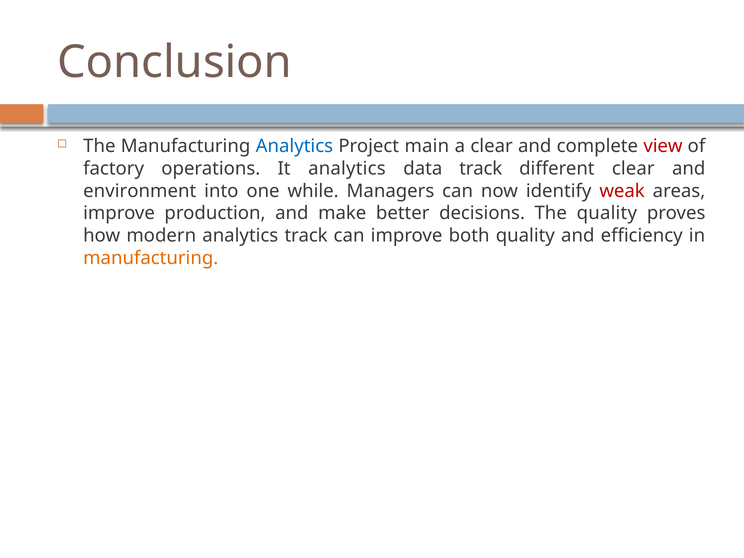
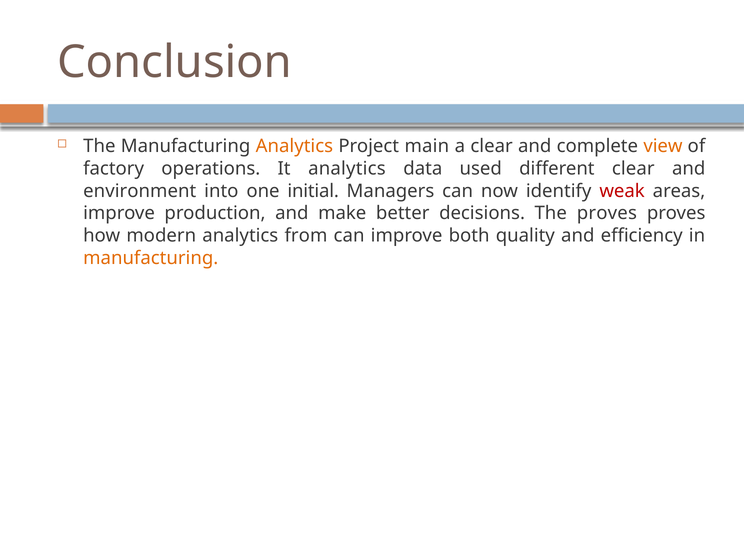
Analytics colour: blue -> orange (294, 146)
view colour: red -> orange (663, 146)
data track: track -> used (481, 169)
while: while -> initial (313, 191)
The quality: quality -> proves (607, 213)
analytics track: track -> from (306, 236)
